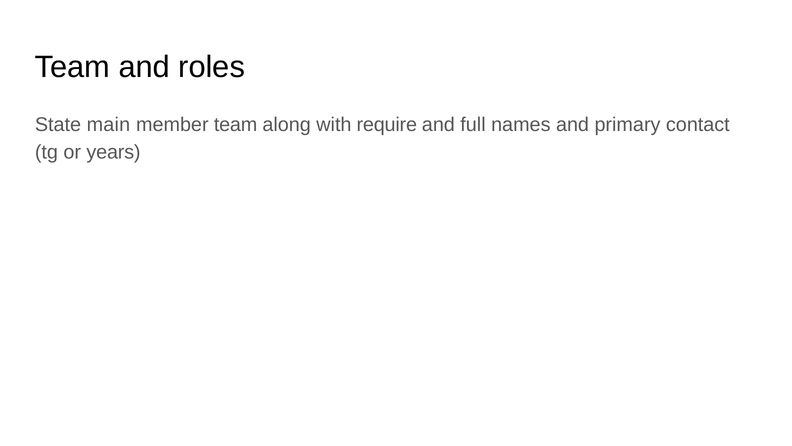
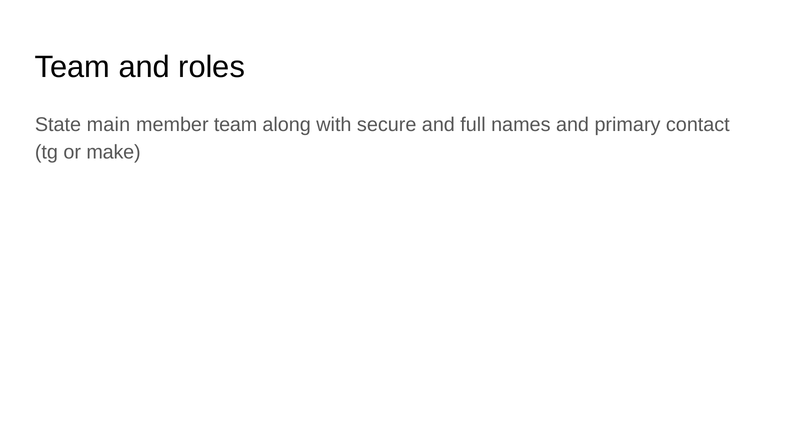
require: require -> secure (387, 125)
years: years -> make (114, 152)
